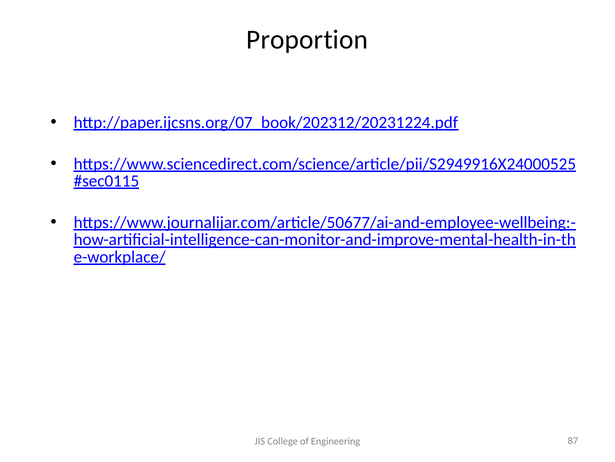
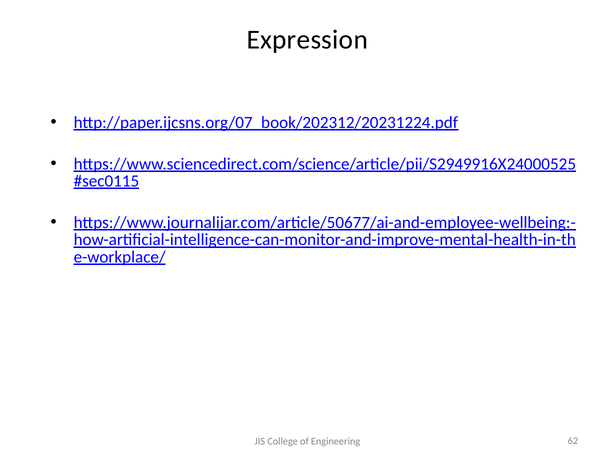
Proportion: Proportion -> Expression (307, 40)
87: 87 -> 62 (573, 440)
